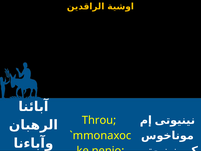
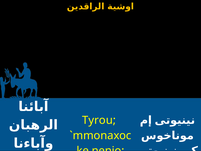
Throu: Throu -> Tyrou (99, 120)
